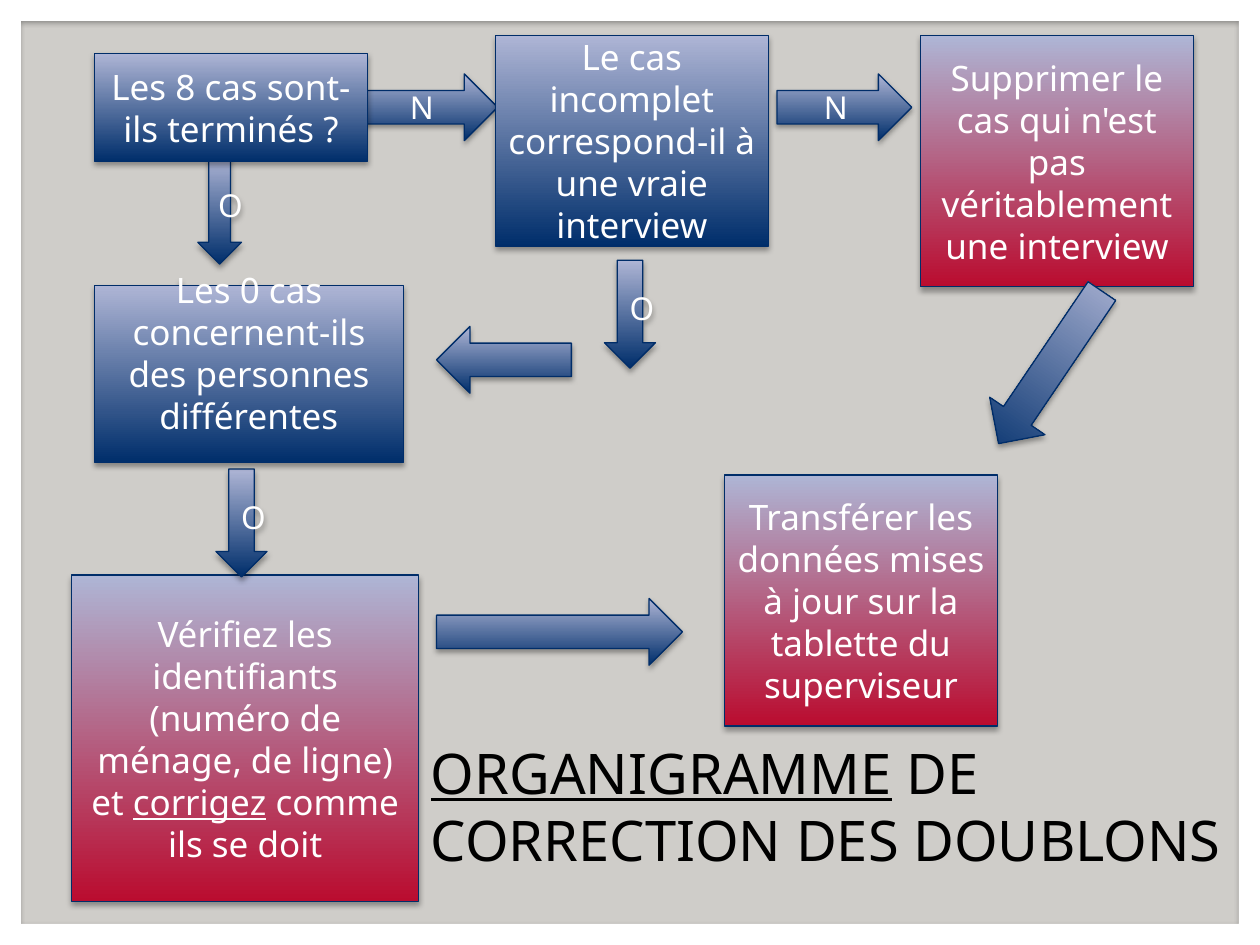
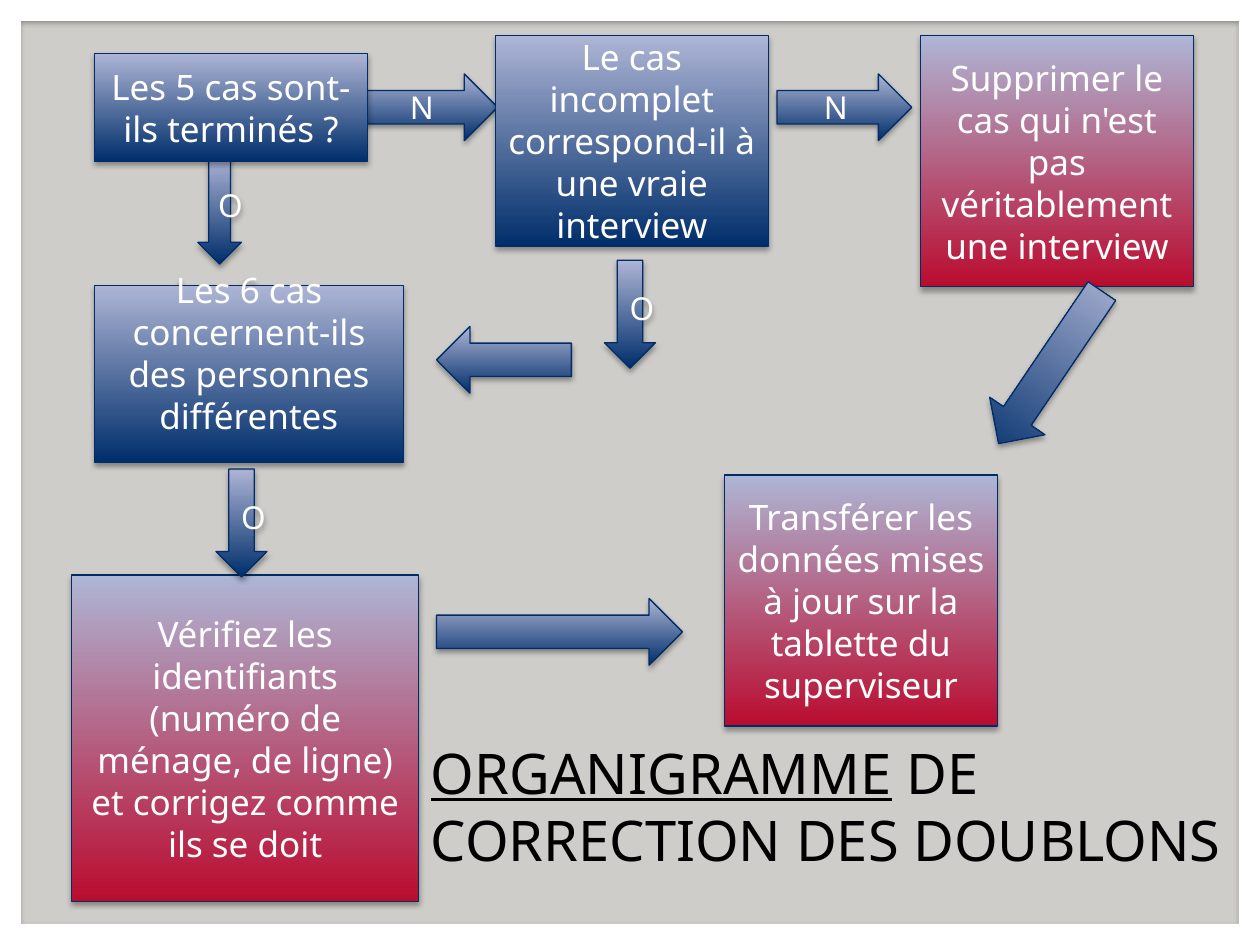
8: 8 -> 5 (185, 89)
0: 0 -> 6 (250, 292)
corrigez underline: present -> none (200, 804)
